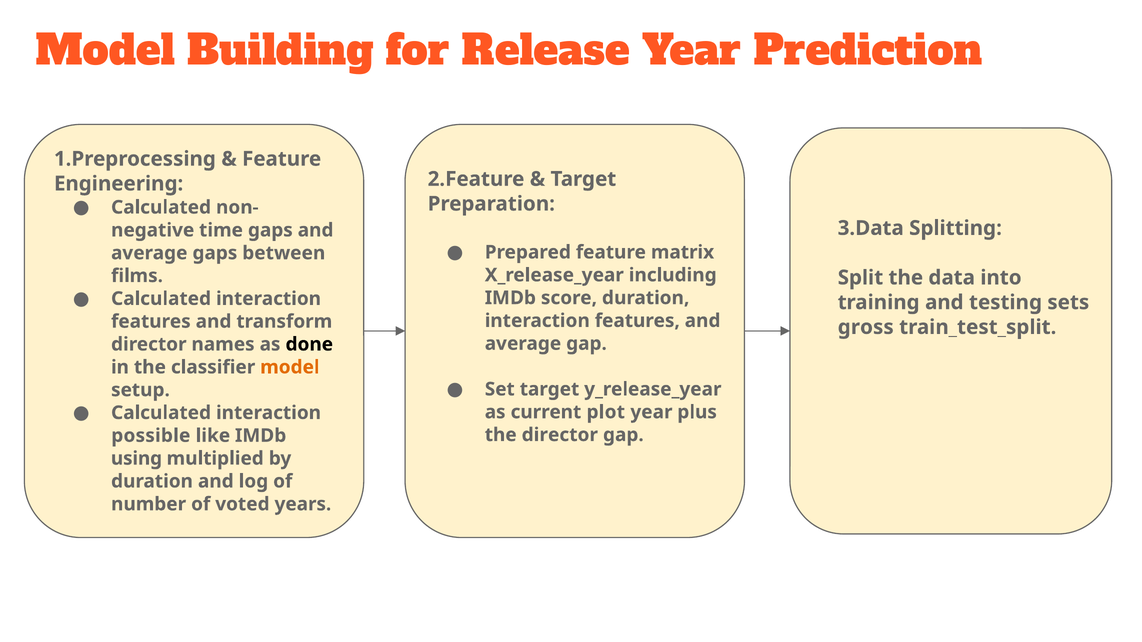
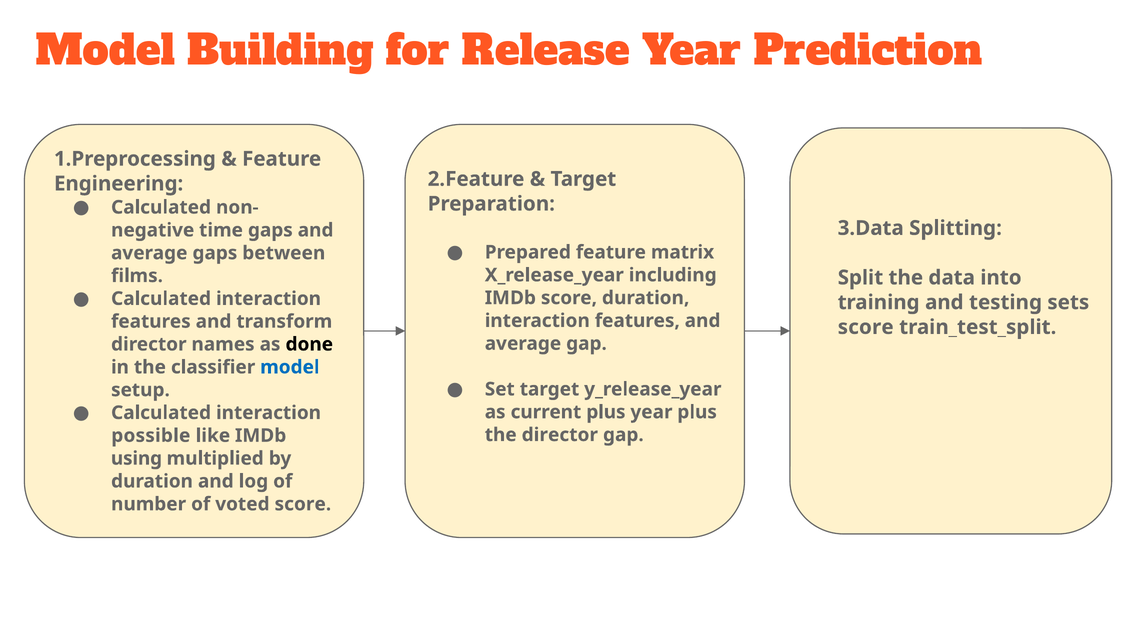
gross: gross -> score (866, 327)
model colour: orange -> blue (290, 367)
current plot: plot -> plus (606, 412)
voted years: years -> score (303, 504)
